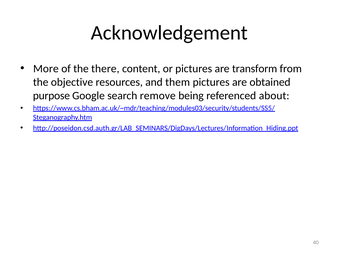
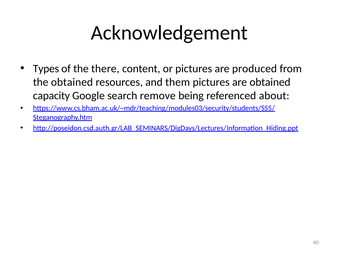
More: More -> Types (46, 69)
transform: transform -> produced (255, 69)
the objective: objective -> obtained (72, 82)
purpose: purpose -> capacity (51, 96)
